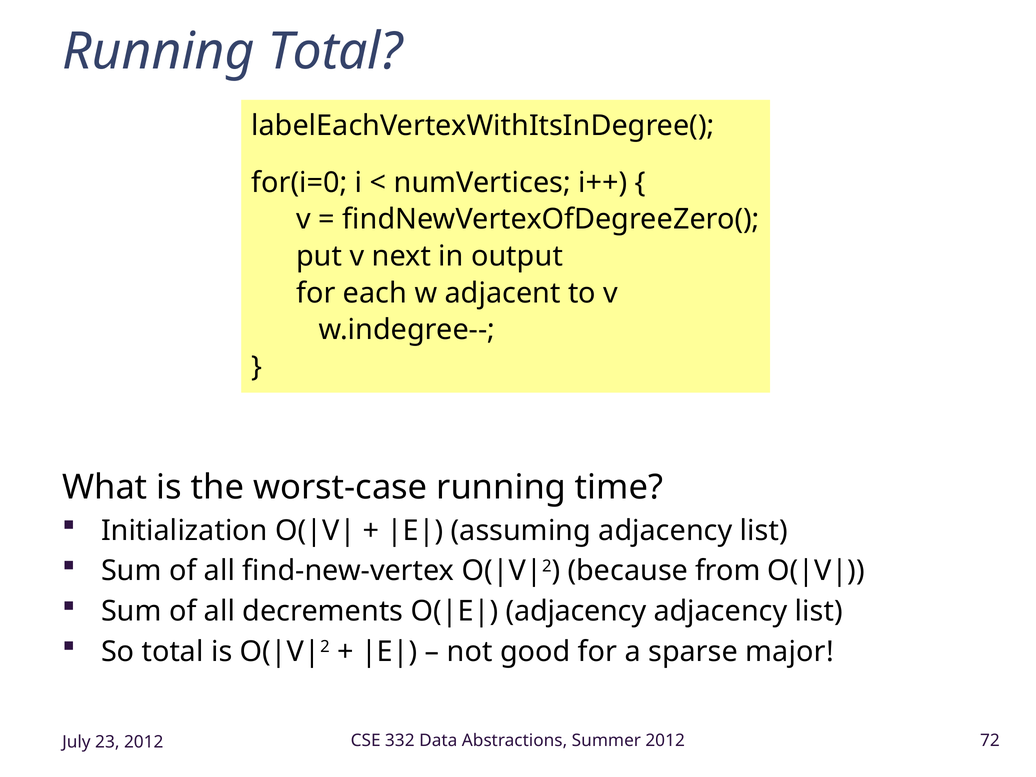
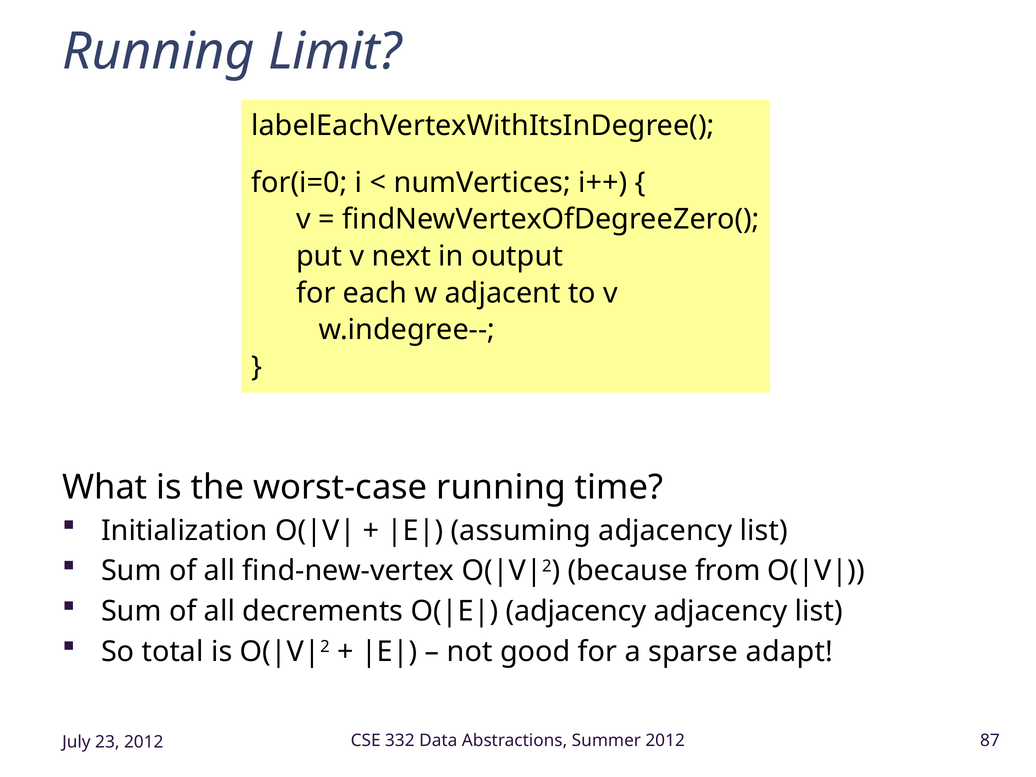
Running Total: Total -> Limit (335, 52)
major: major -> adapt (790, 651)
72: 72 -> 87 (990, 741)
